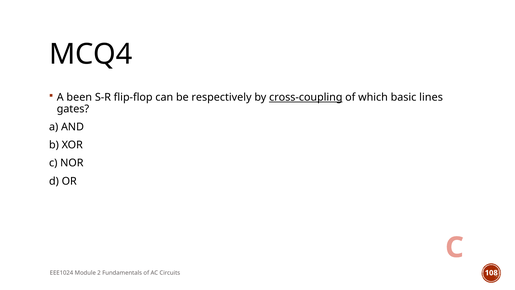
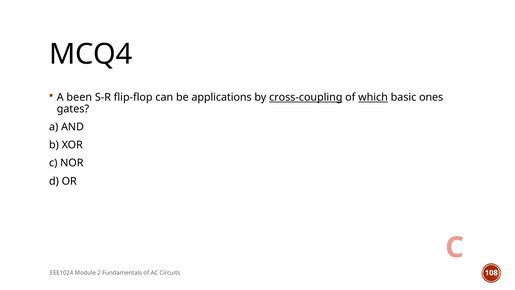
respectively: respectively -> applications (222, 97)
which underline: none -> present (373, 97)
lines: lines -> ones (431, 97)
